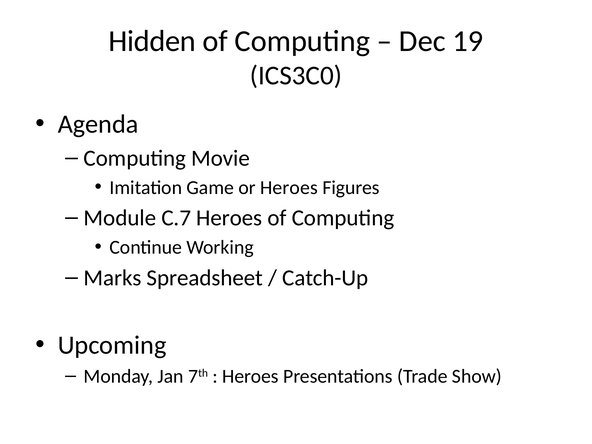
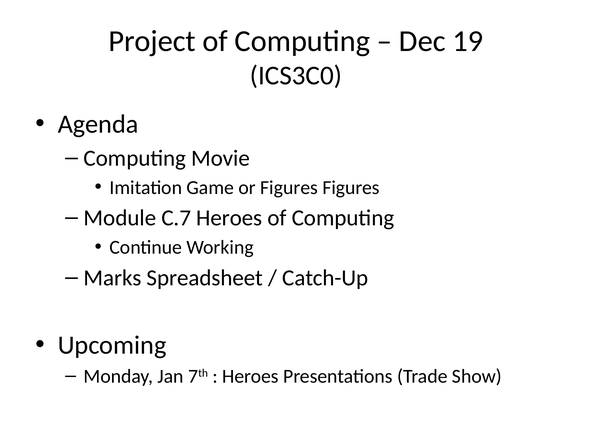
Hidden: Hidden -> Project (152, 41)
or Heroes: Heroes -> Figures (289, 188)
